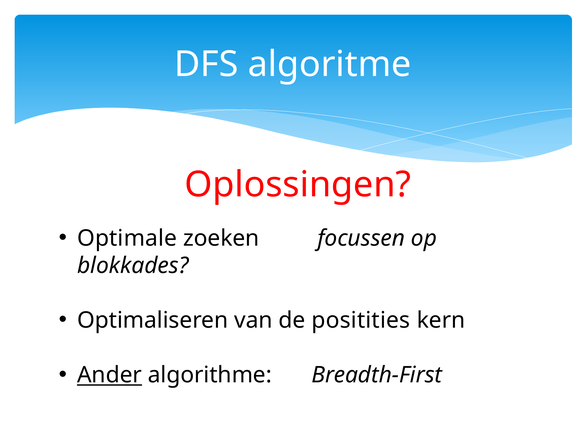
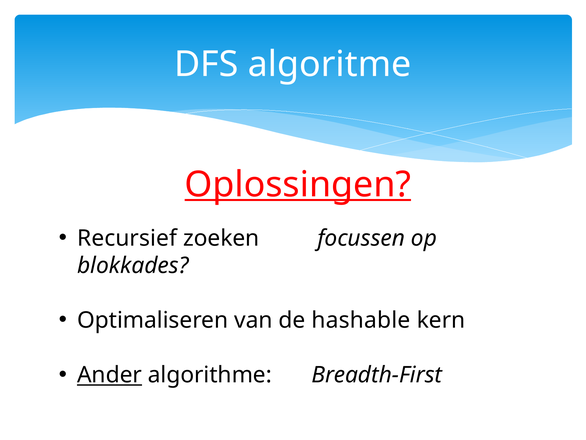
Oplossingen underline: none -> present (298, 184)
Optimale: Optimale -> Recursief (127, 238)
positities: positities -> hashable (361, 320)
